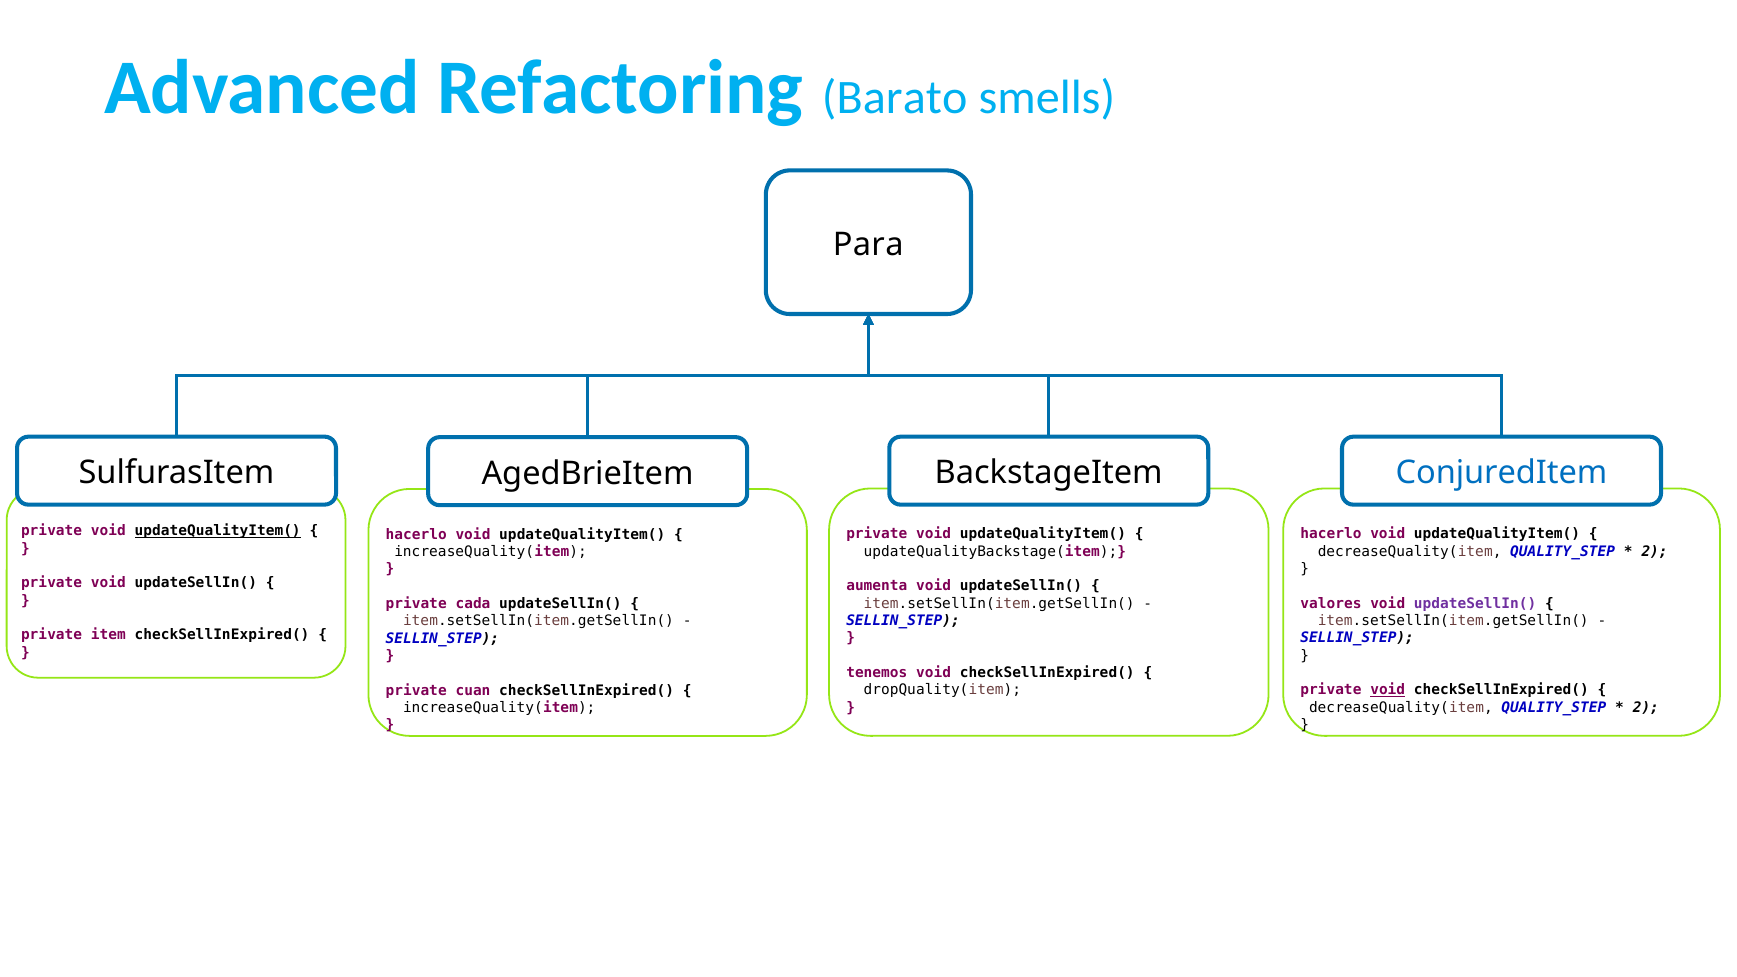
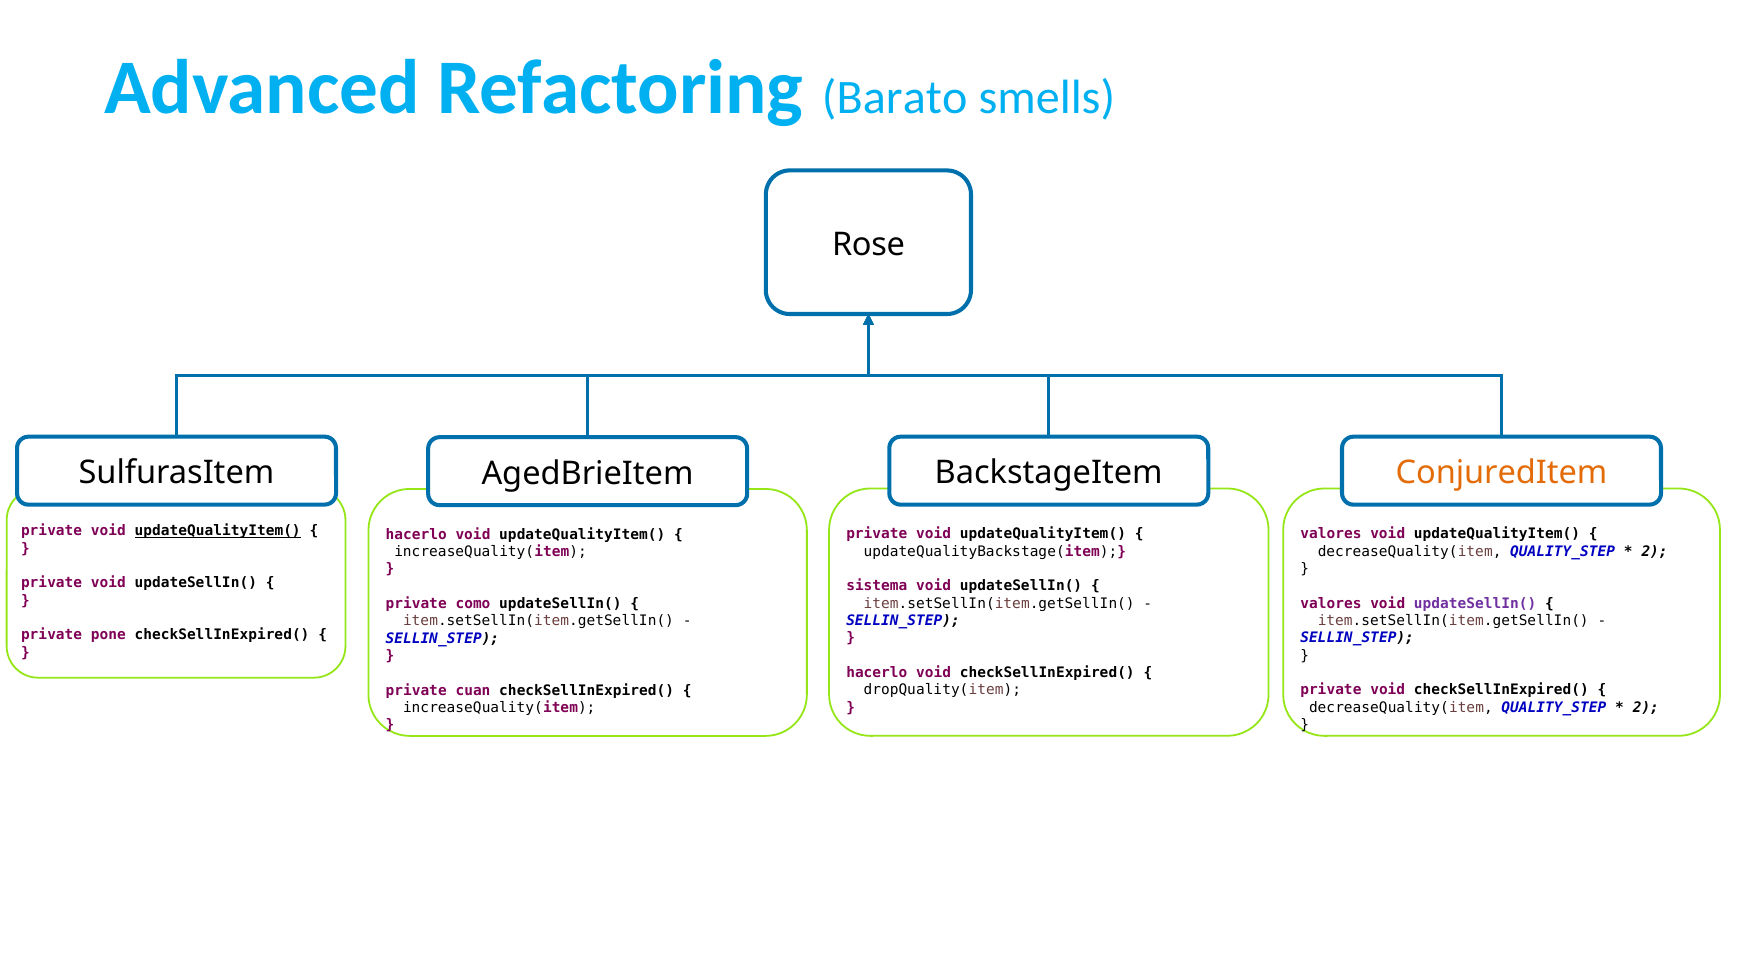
Para: Para -> Rose (869, 244)
ConjuredItem colour: blue -> orange (1501, 473)
hacerlo: hacerlo -> valores (1331, 534)
aumenta: aumenta -> sistema (877, 586)
cada: cada -> como (473, 604)
item: item -> pone (108, 635)
tenemos: tenemos -> hacerlo (877, 673)
void underline: present -> none (1388, 690)
